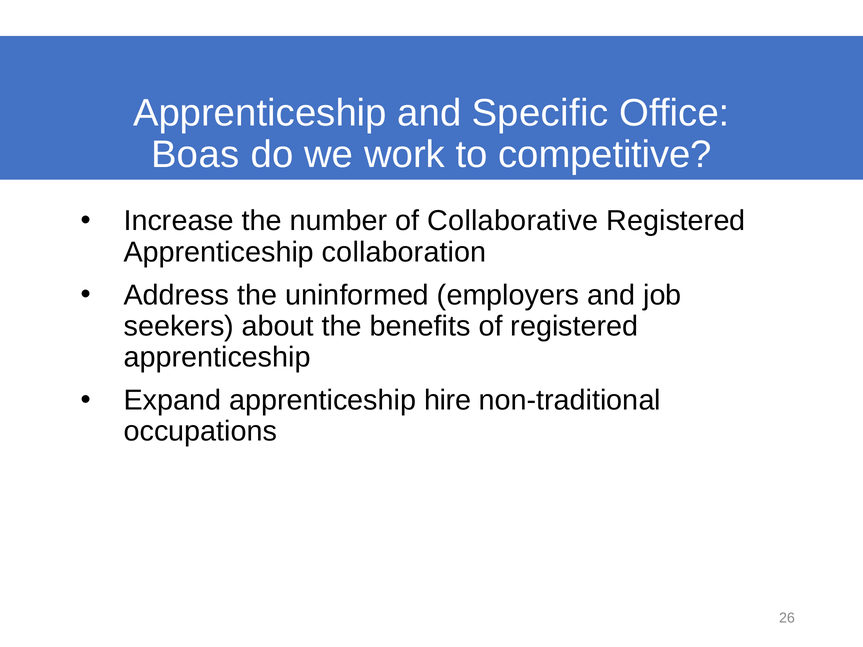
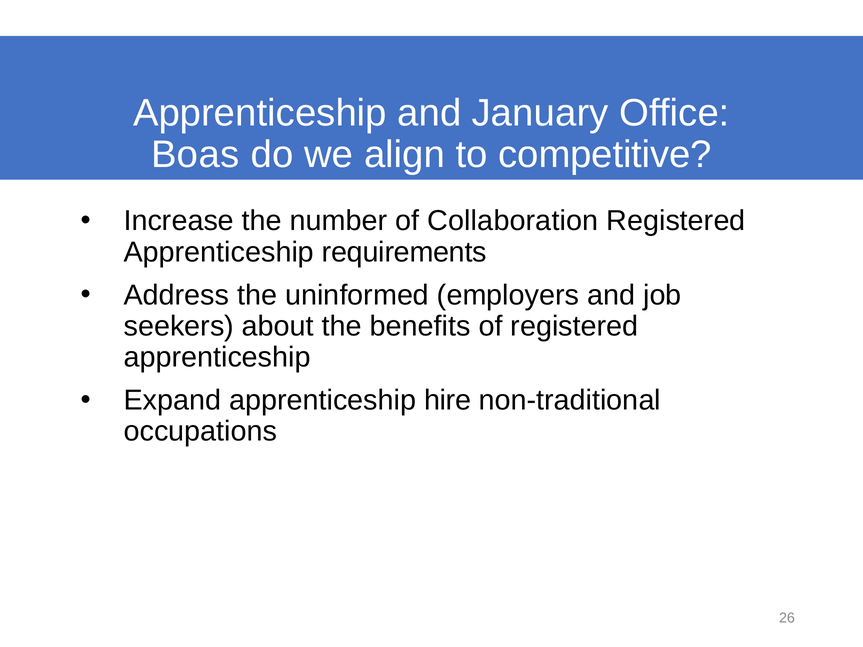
Specific: Specific -> January (540, 113)
work: work -> align (405, 154)
Collaborative: Collaborative -> Collaboration (513, 221)
collaboration: collaboration -> requirements (404, 252)
